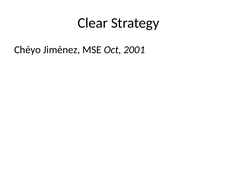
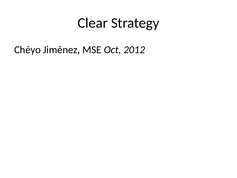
2001: 2001 -> 2012 (134, 50)
